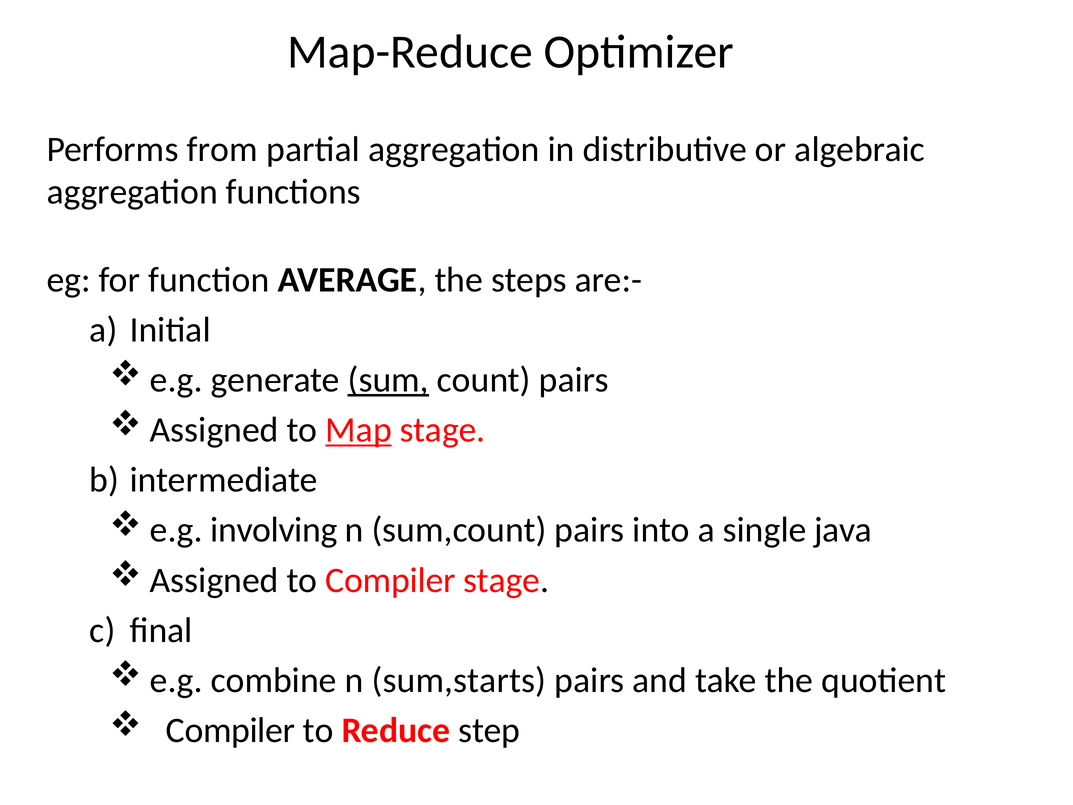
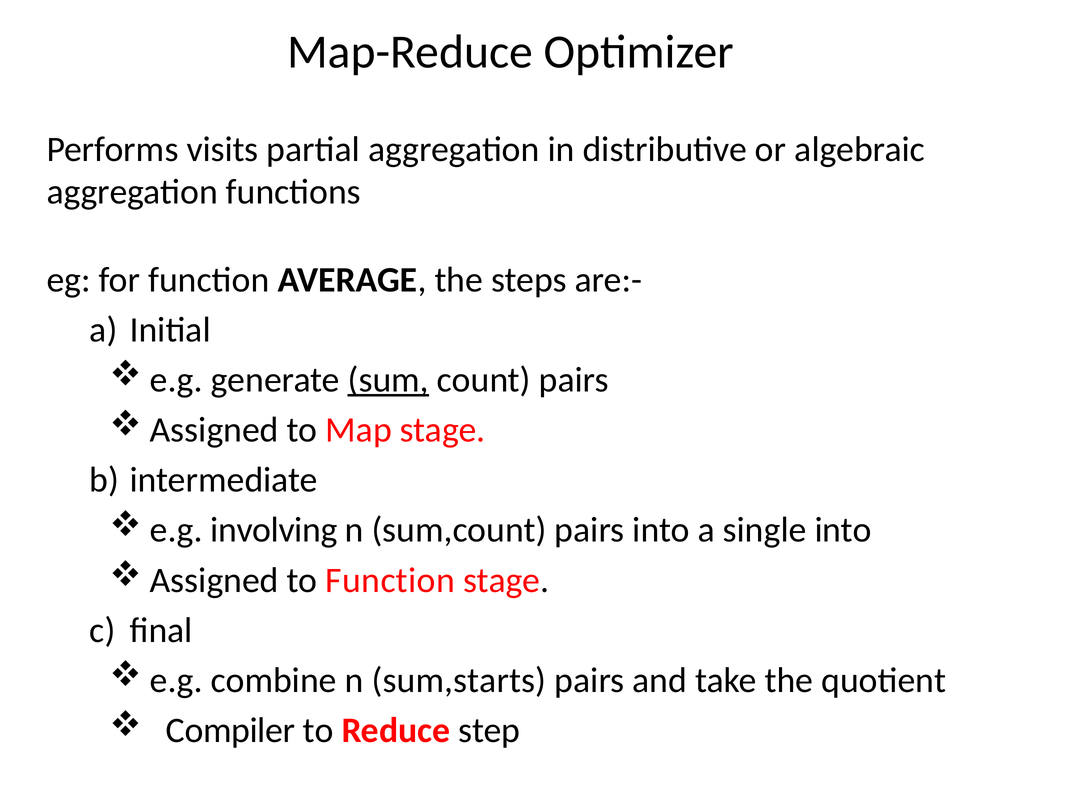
from: from -> visits (222, 149)
Map underline: present -> none (359, 430)
single java: java -> into (843, 530)
to Compiler: Compiler -> Function (390, 580)
